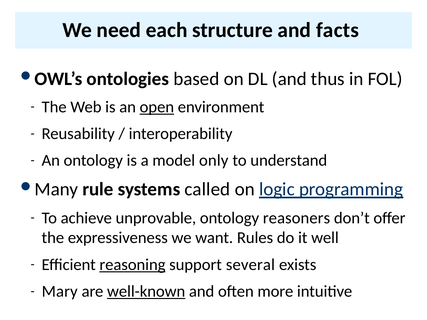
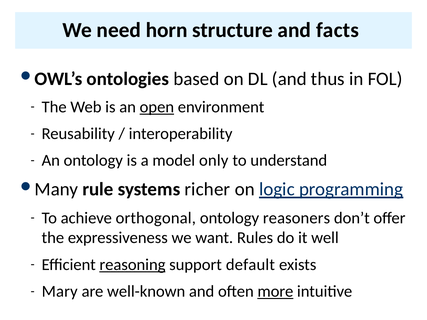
each: each -> horn (167, 30)
called: called -> richer (207, 190)
unprovable: unprovable -> orthogonal (156, 218)
several: several -> default (250, 265)
well-known underline: present -> none (146, 292)
more underline: none -> present (275, 292)
